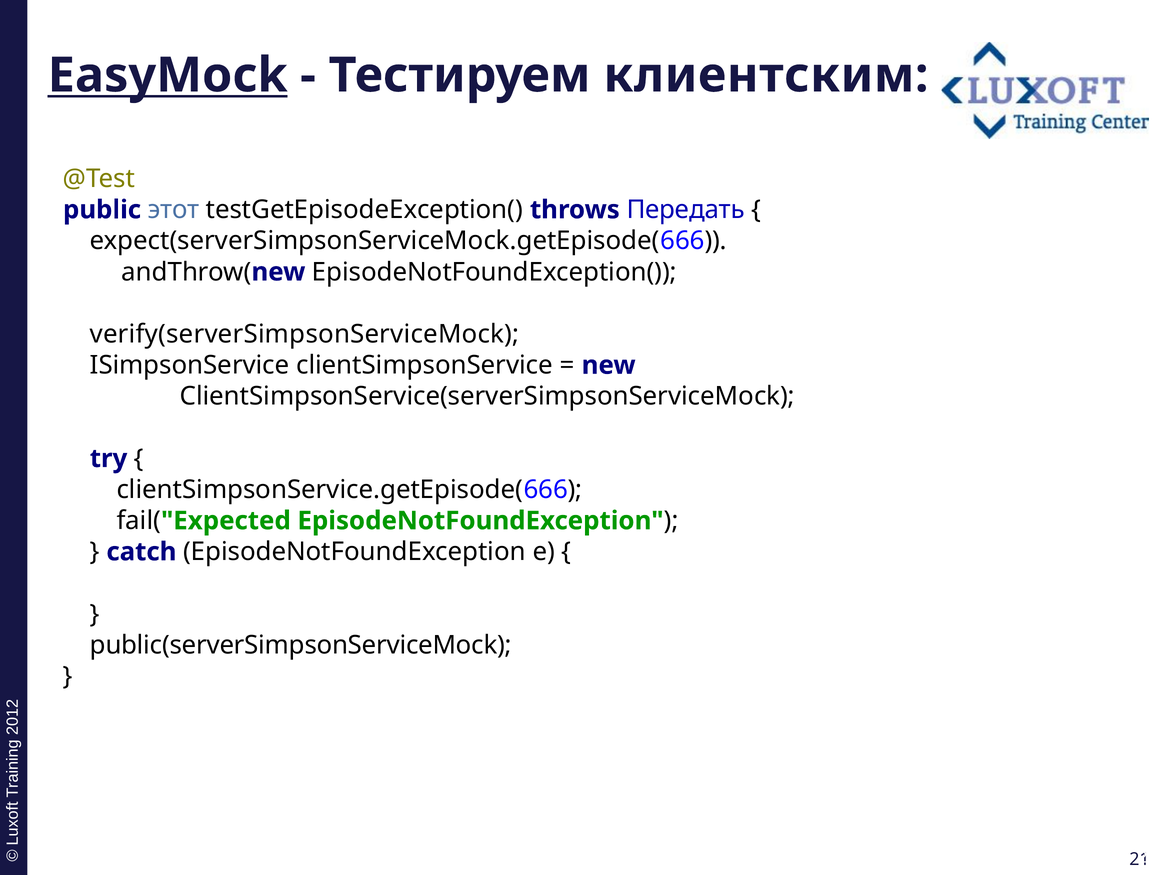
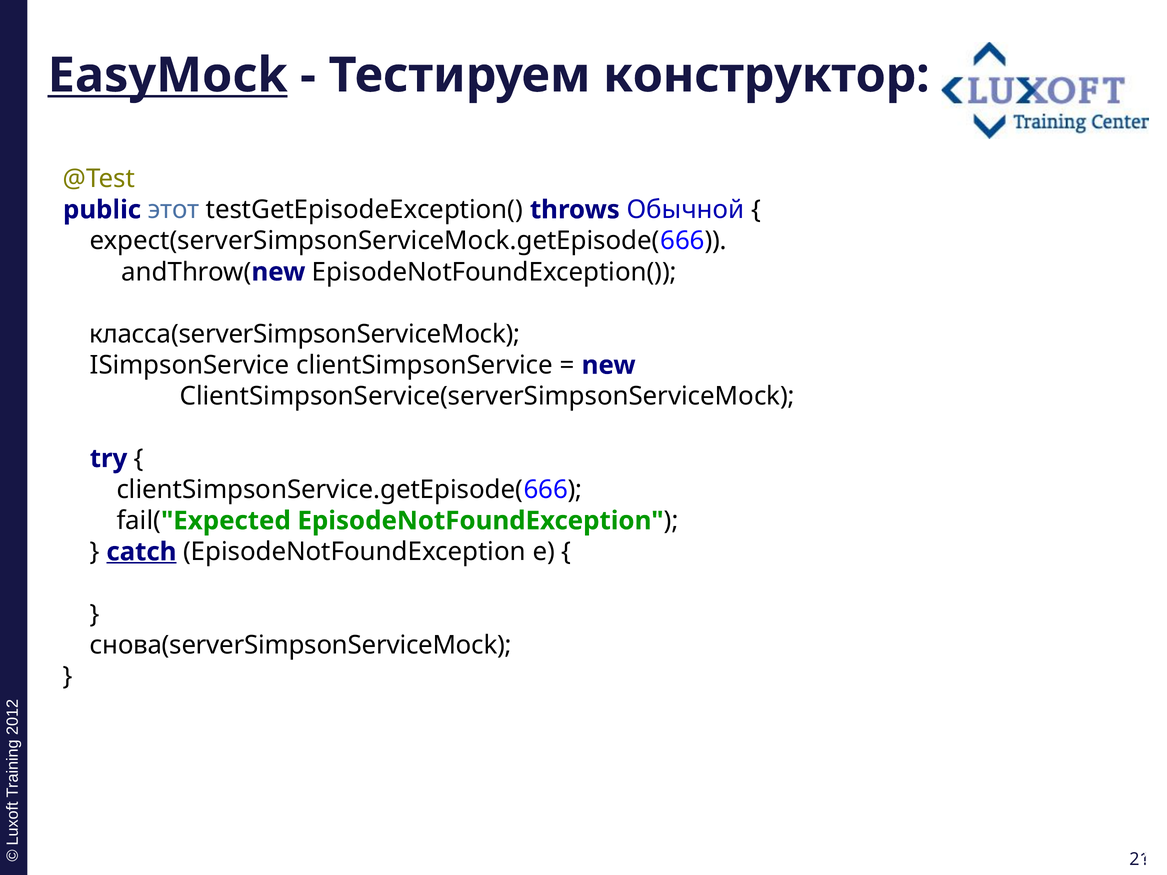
клиентским: клиентским -> конструктор (766, 75)
Передать: Передать -> Обычной (685, 210)
verify(serverSimpsonServiceMock: verify(serverSimpsonServiceMock -> класса(serverSimpsonServiceMock (305, 334)
catch underline: none -> present (141, 552)
public(serverSimpsonServiceMock: public(serverSimpsonServiceMock -> снова(serverSimpsonServiceMock (301, 645)
